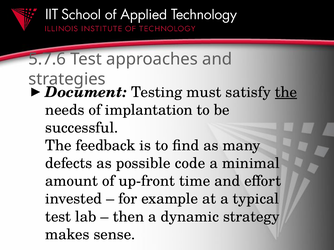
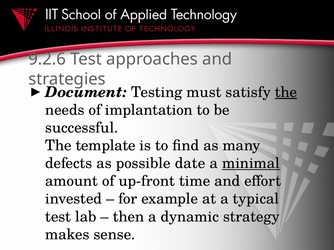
5.7.6: 5.7.6 -> 9.2.6 (47, 59)
feedback: feedback -> template (106, 146)
code: code -> date (190, 164)
minimal underline: none -> present (251, 164)
